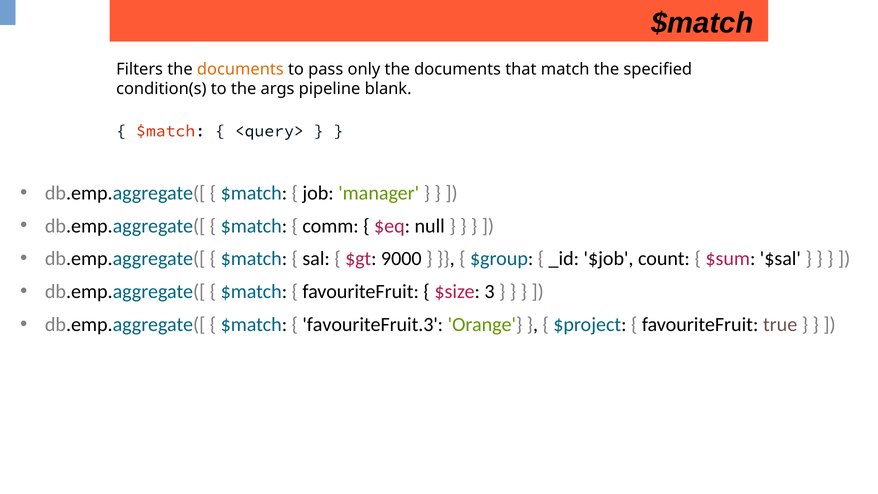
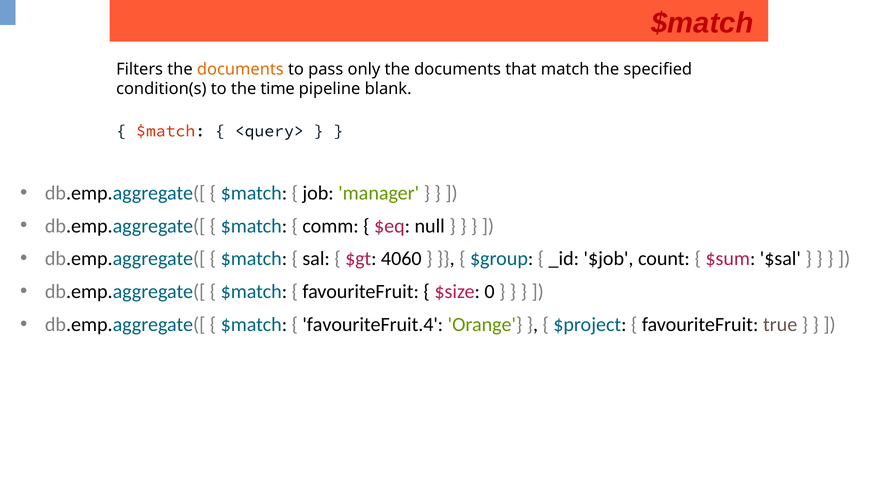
$match colour: black -> red (702, 23)
args: args -> time (278, 89)
9000: 9000 -> 4060 (401, 259)
3: 3 -> 0 (489, 292)
favouriteFruit.3: favouriteFruit.3 -> favouriteFruit.4 (373, 325)
